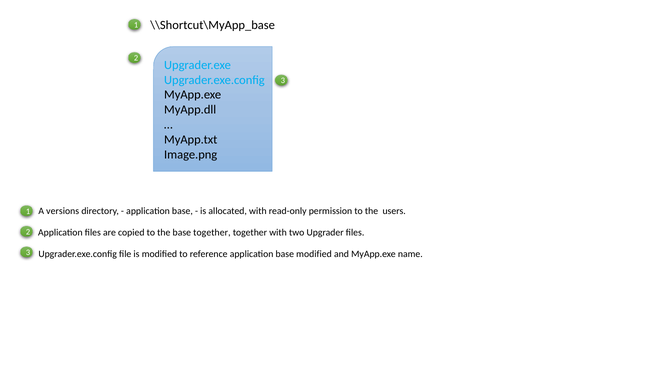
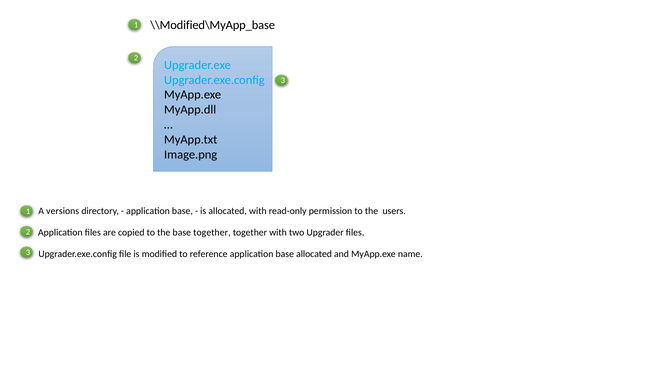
\\Shortcut\MyApp_base: \\Shortcut\MyApp_base -> \\Modified\MyApp_base (213, 25)
base modified: modified -> allocated (314, 255)
